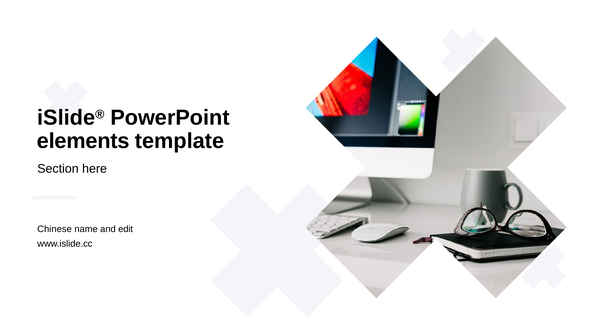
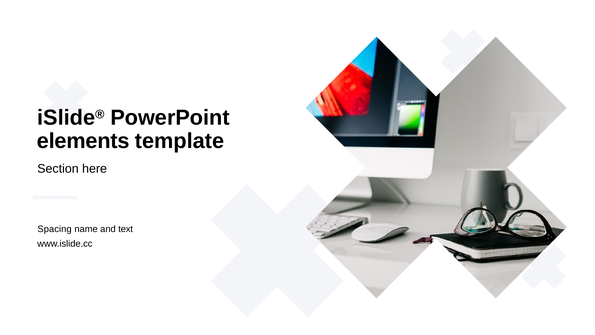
Chinese: Chinese -> Spacing (55, 229)
edit: edit -> text (126, 229)
